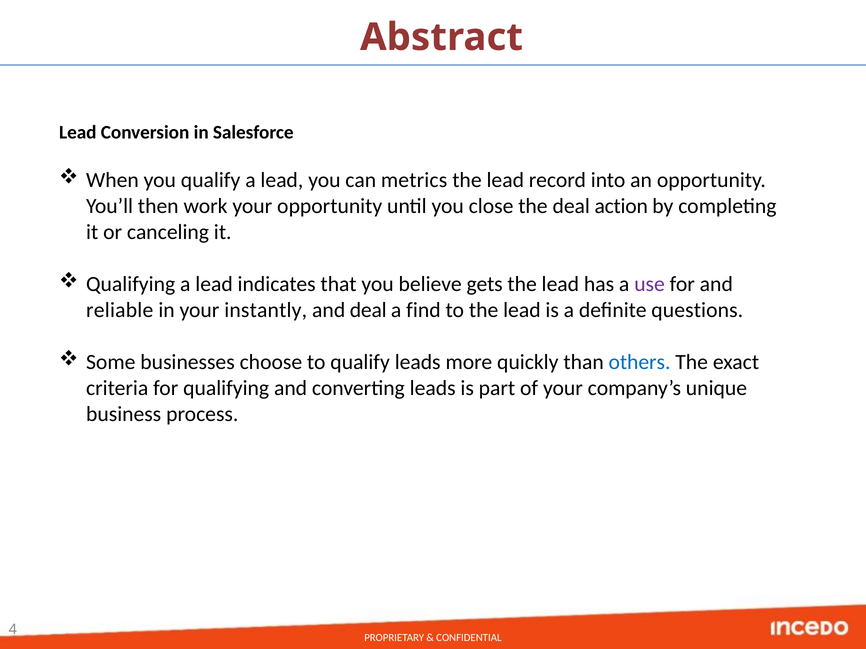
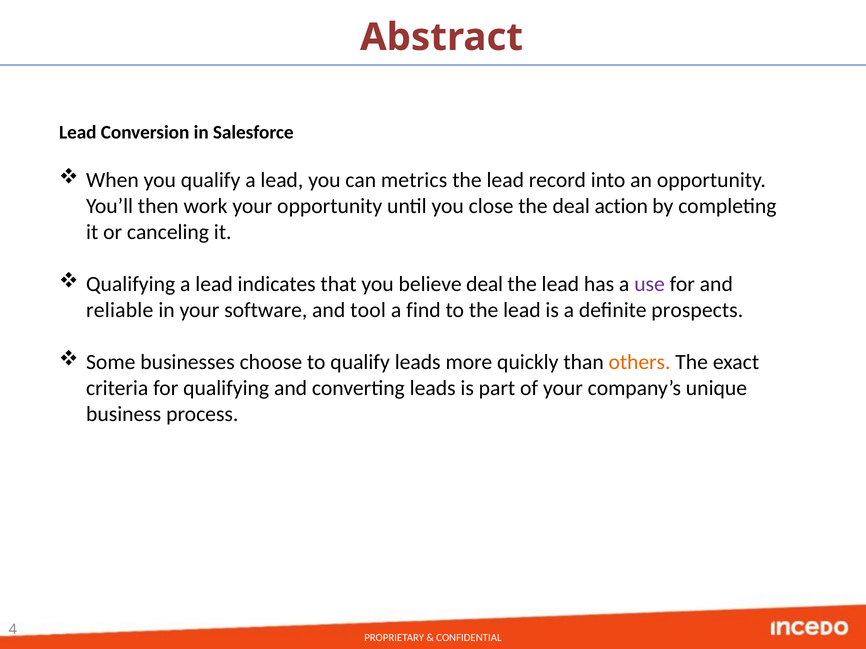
believe gets: gets -> deal (485, 284)
instantly: instantly -> software (266, 310)
and deal: deal -> tool (368, 310)
questions: questions -> prospects (697, 310)
others colour: blue -> orange (640, 362)
